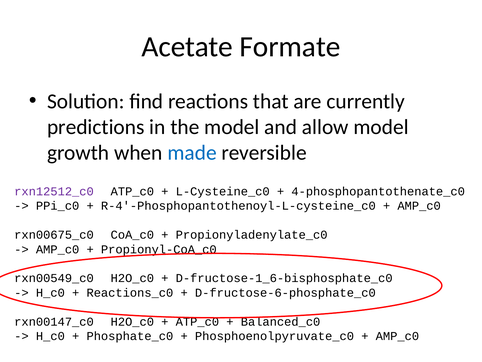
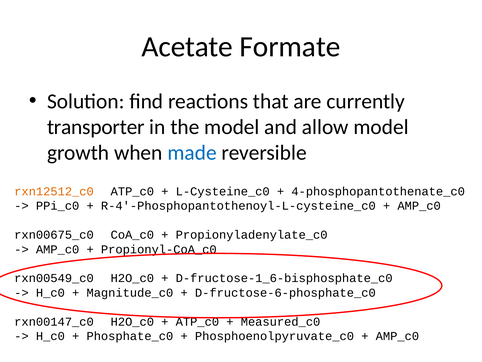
predictions: predictions -> transporter (96, 127)
rxn12512_c0 colour: purple -> orange (54, 191)
Reactions_c0: Reactions_c0 -> Magnitude_c0 (130, 292)
Balanced_c0: Balanced_c0 -> Measured_c0 (281, 321)
